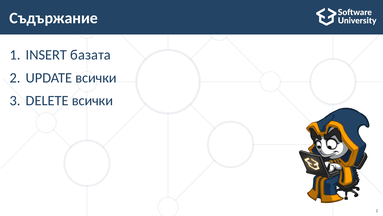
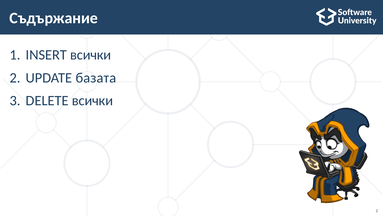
INSERT базата: базата -> всички (91, 55)
UPDATE всички: всички -> базата (96, 78)
